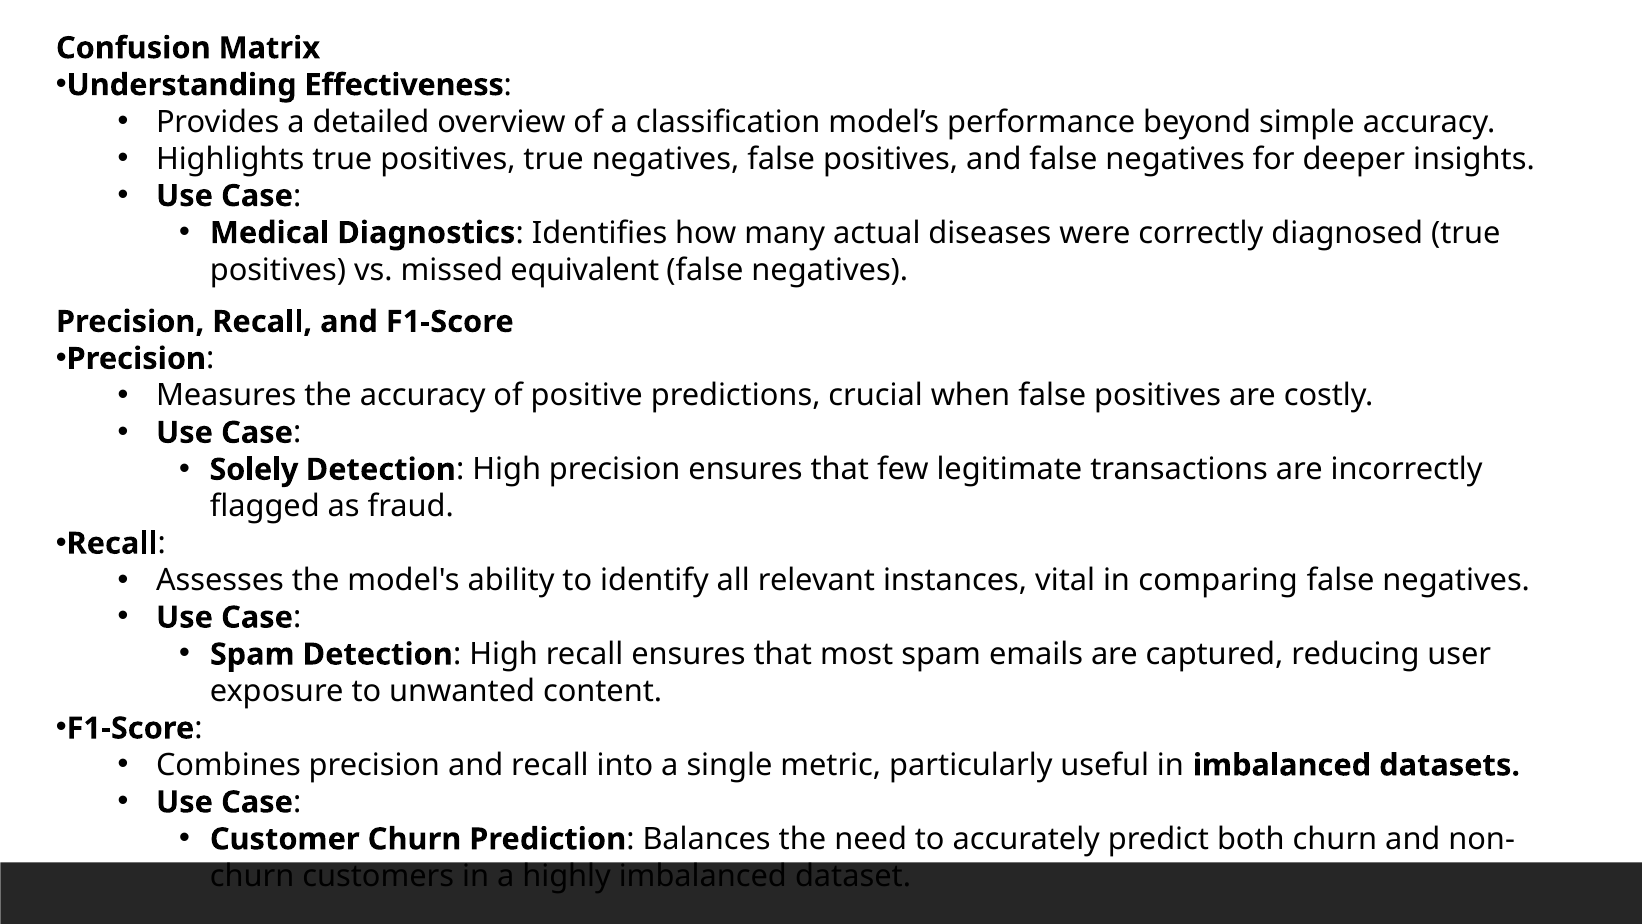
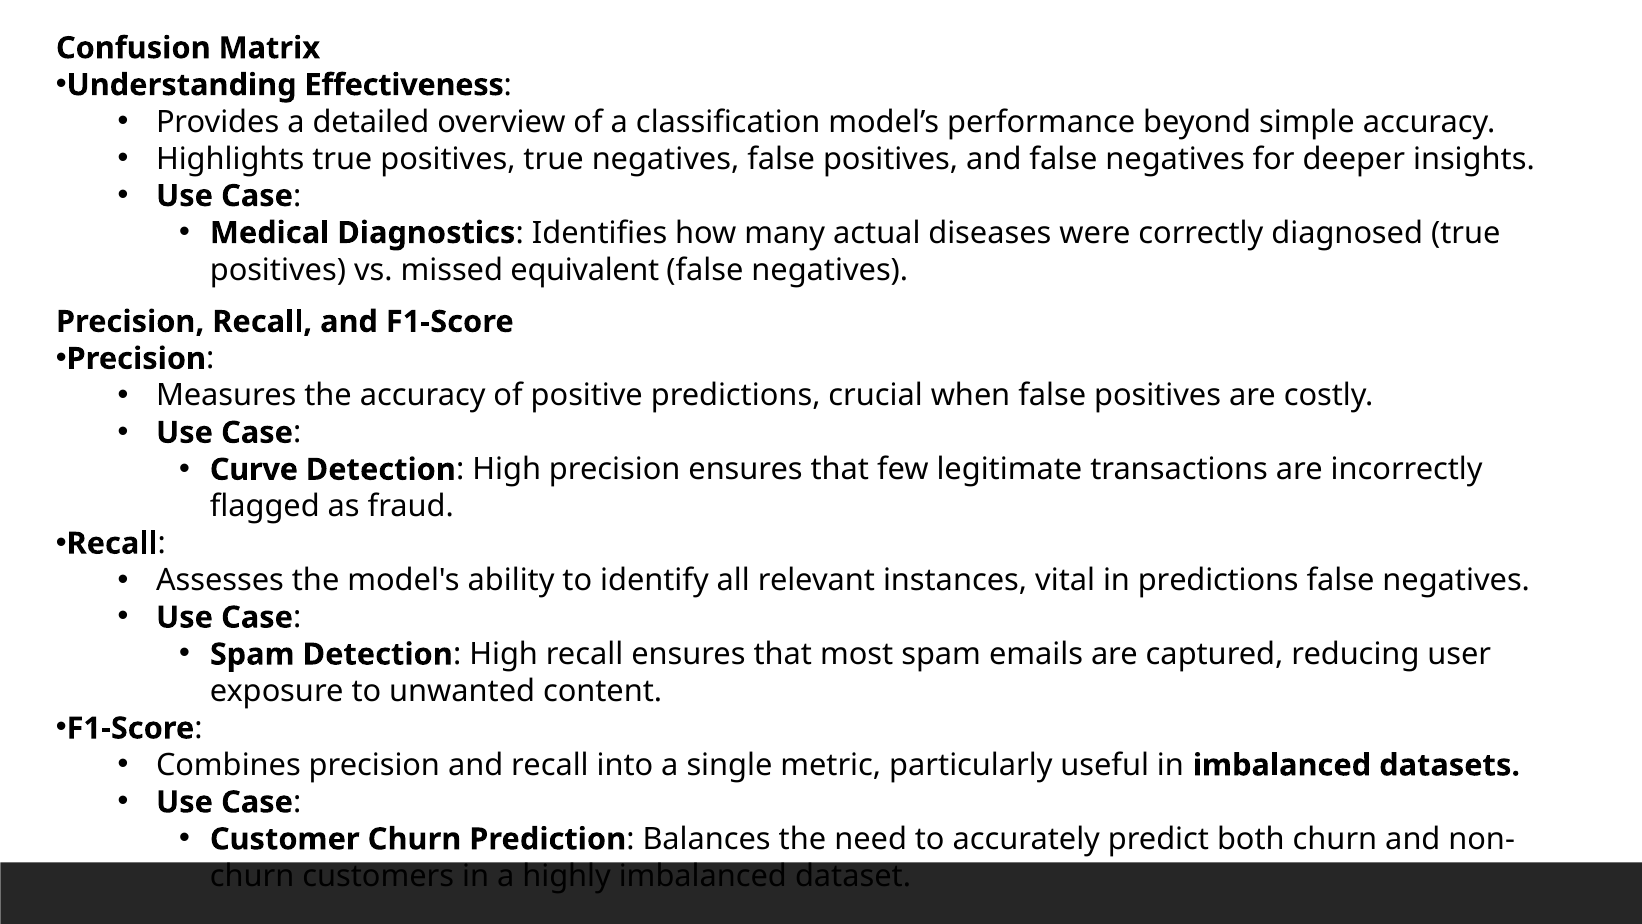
Solely: Solely -> Curve (254, 469)
in comparing: comparing -> predictions (1218, 580)
